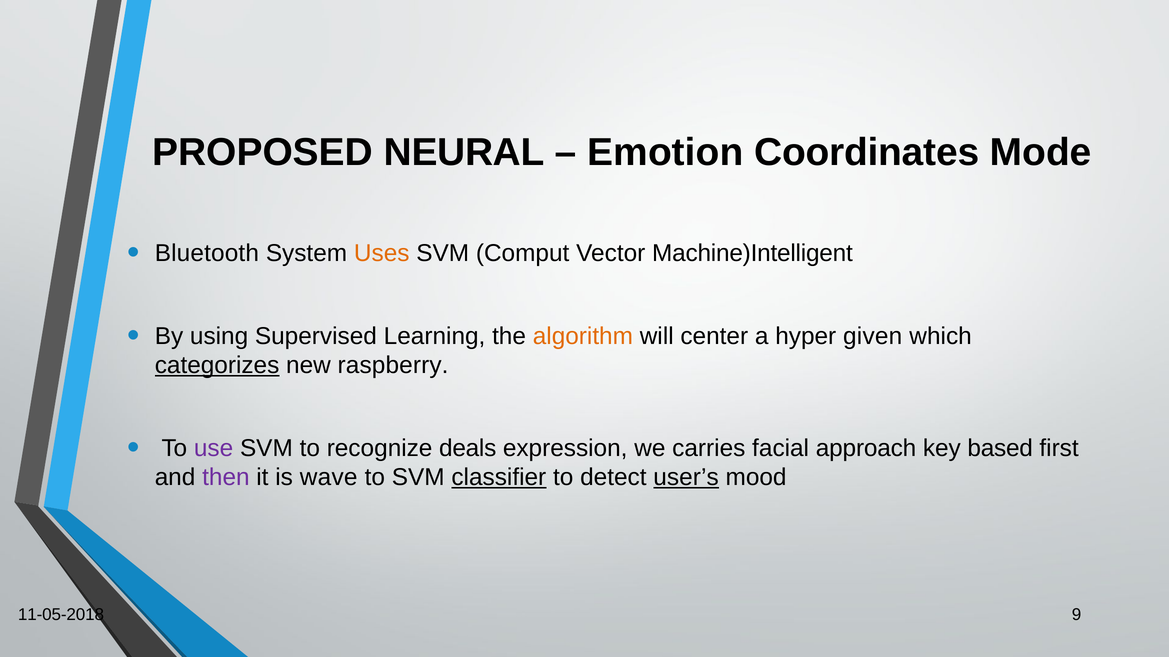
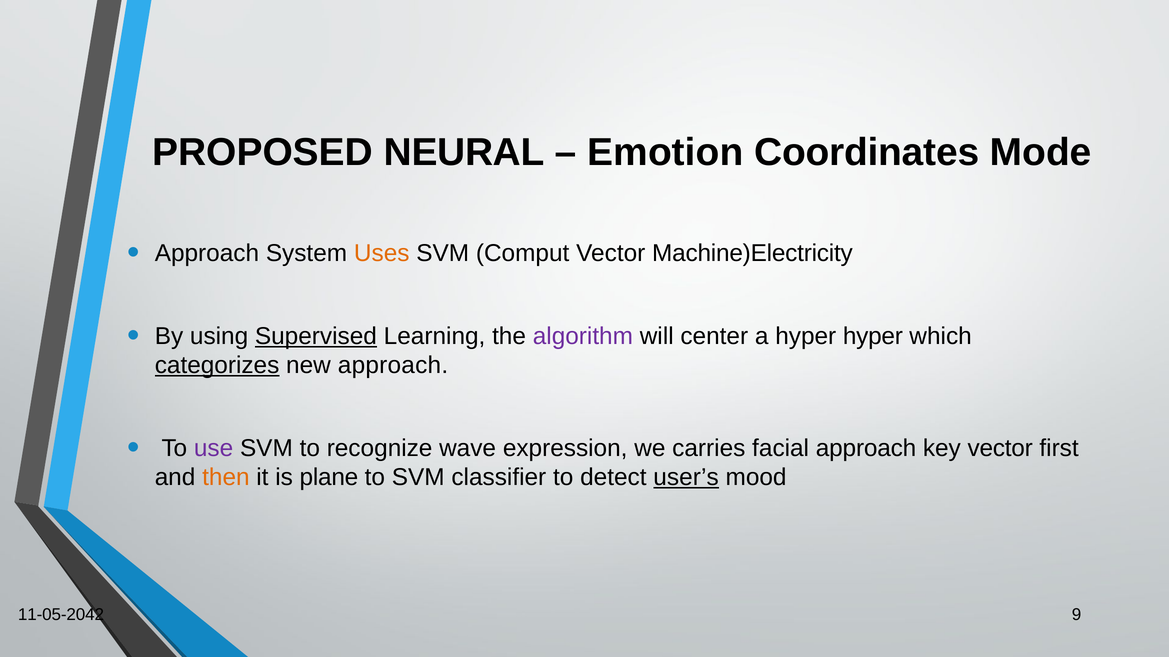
Bluetooth: Bluetooth -> Approach (207, 253)
Machine)Intelligent: Machine)Intelligent -> Machine)Electricity (752, 253)
Supervised underline: none -> present (316, 336)
algorithm colour: orange -> purple (583, 336)
hyper given: given -> hyper (873, 336)
new raspberry: raspberry -> approach (393, 366)
deals: deals -> wave (468, 448)
key based: based -> vector (1000, 448)
then colour: purple -> orange (226, 478)
wave: wave -> plane (329, 478)
classifier underline: present -> none (499, 478)
11-05-2018: 11-05-2018 -> 11-05-2042 (61, 615)
